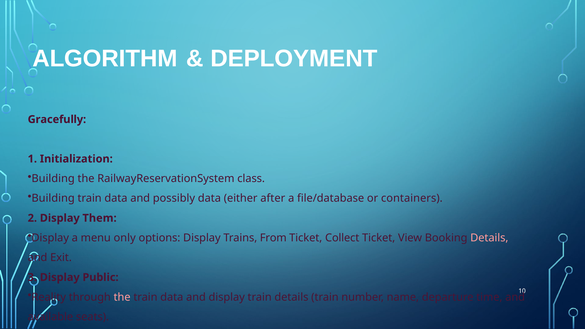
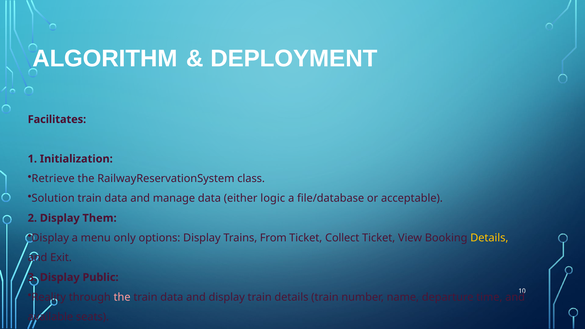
Gracefully: Gracefully -> Facilitates (57, 119)
Building: Building -> Retrieve (53, 179)
Building: Building -> Solution (53, 198)
possibly: possibly -> manage (174, 198)
after: after -> logic (273, 198)
containers: containers -> acceptable (412, 198)
Details colour: pink -> yellow (489, 238)
